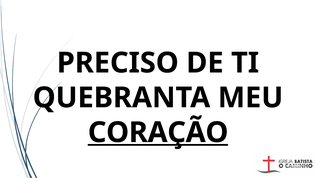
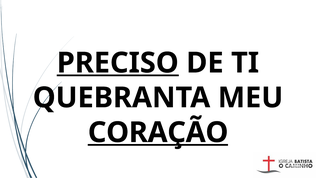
PRECISO underline: none -> present (118, 63)
